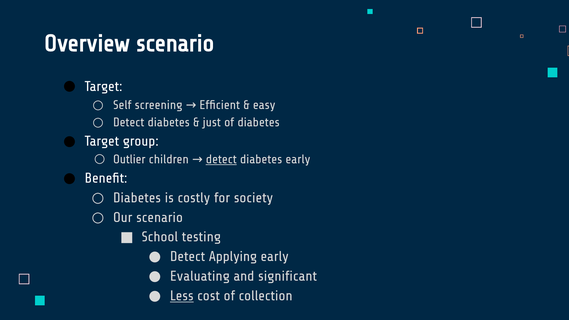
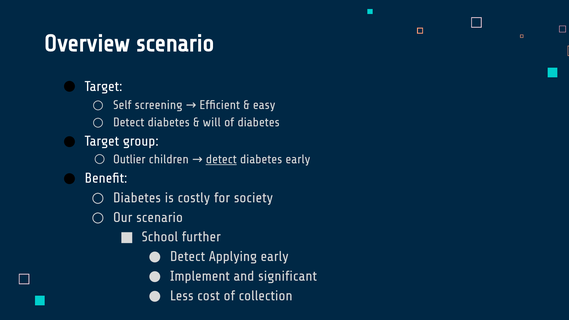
just: just -> will (212, 122)
testing: testing -> further (201, 237)
Evaluating: Evaluating -> Implement (200, 276)
Less underline: present -> none (182, 296)
